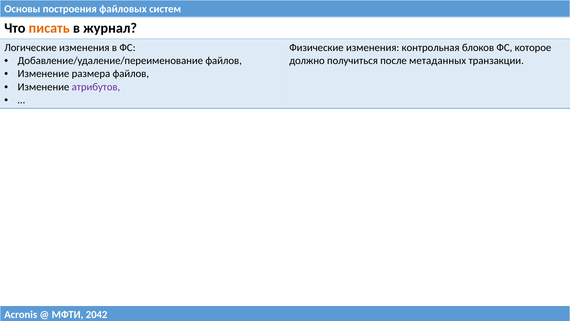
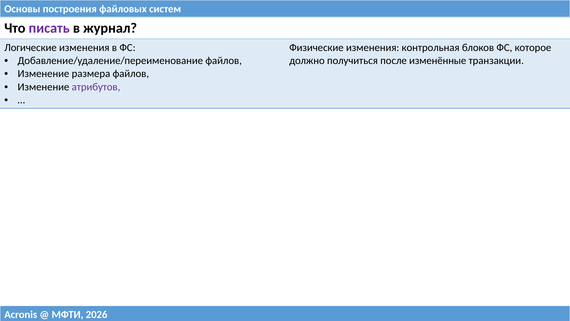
писать colour: orange -> purple (49, 28)
метаданных: метаданных -> изменённые (438, 61)
2042: 2042 -> 2026 (97, 314)
